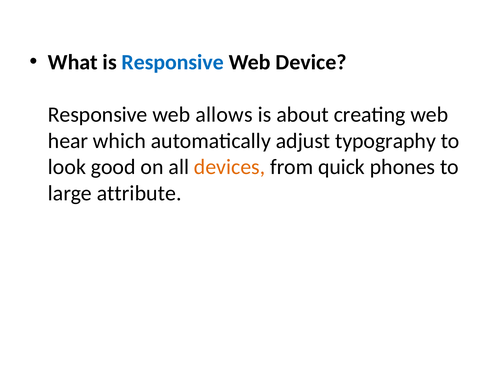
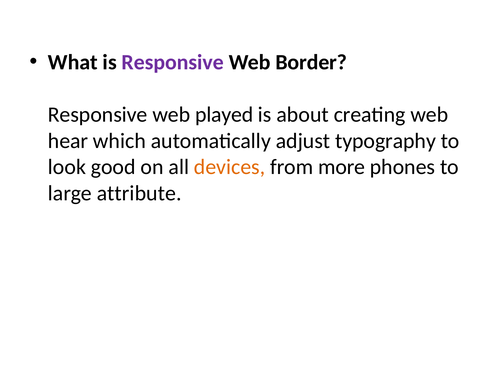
Responsive colour: blue -> purple (173, 62)
Device: Device -> Border (311, 62)
allows: allows -> played (224, 115)
quick: quick -> more (342, 167)
